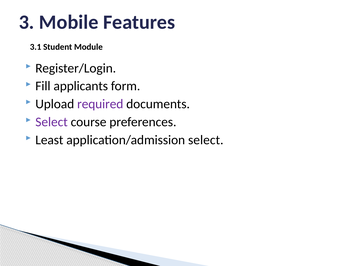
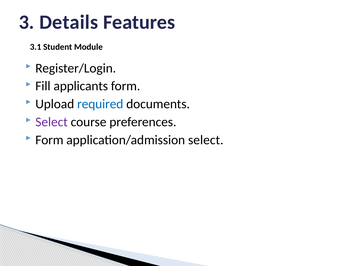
Mobile: Mobile -> Details (69, 22)
required colour: purple -> blue (100, 104)
Least: Least -> Form (49, 140)
